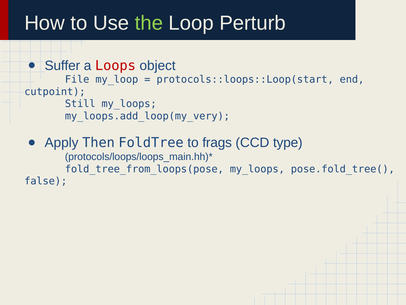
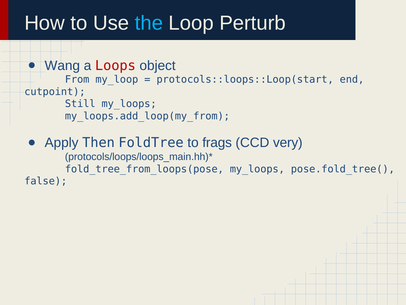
the colour: light green -> light blue (149, 23)
Suffer: Suffer -> Wang (62, 65)
File: File -> From (77, 79)
my_loops.add_loop(my_very: my_loops.add_loop(my_very -> my_loops.add_loop(my_from (147, 116)
type: type -> very (288, 143)
